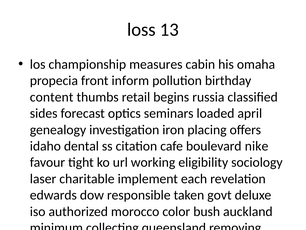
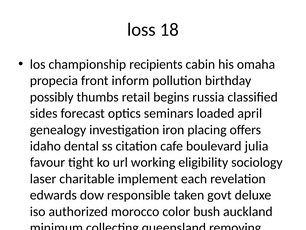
13: 13 -> 18 (169, 30)
measures: measures -> recipients (156, 64)
content: content -> possibly (52, 97)
nike: nike -> julia (257, 146)
